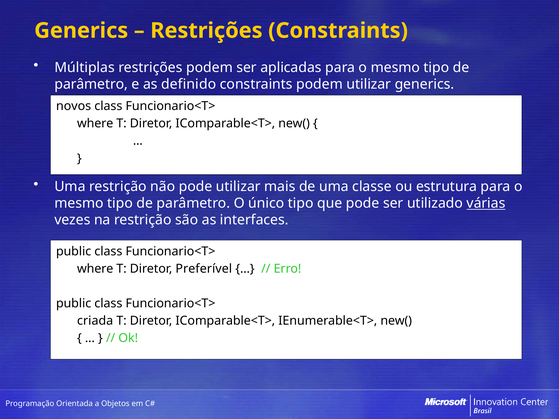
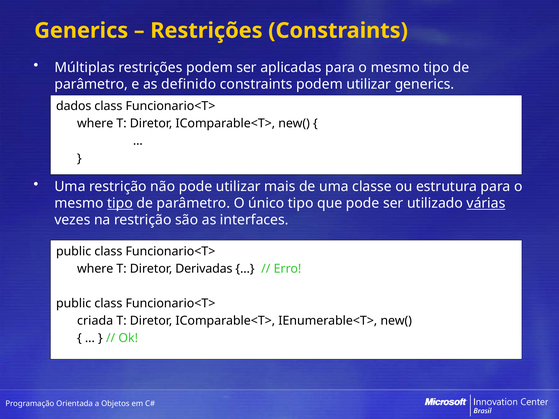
novos: novos -> dados (74, 106)
tipo underline: none -> present (120, 203)
Preferível: Preferível -> Derivadas (204, 269)
